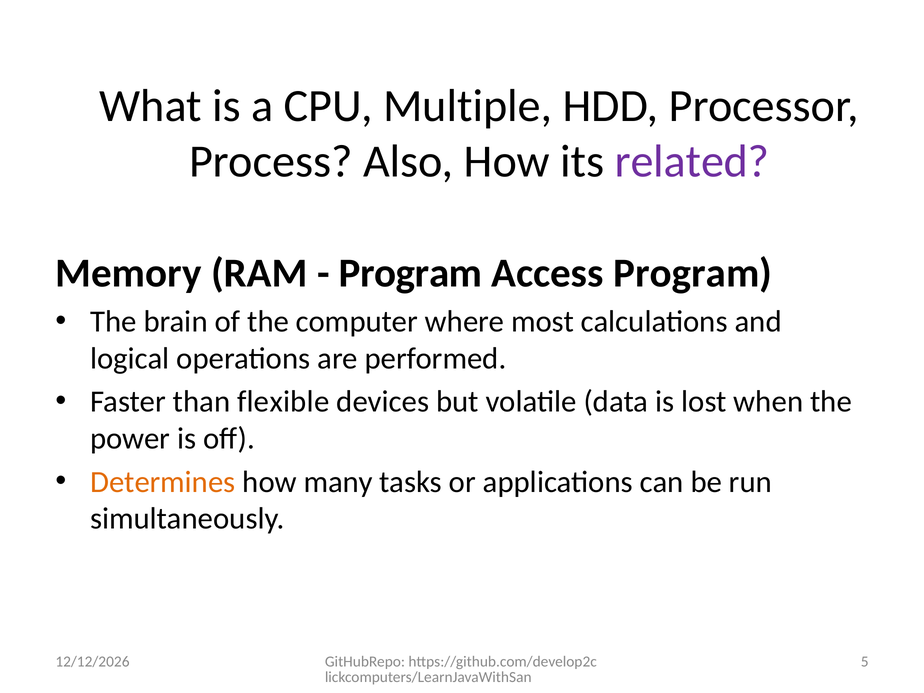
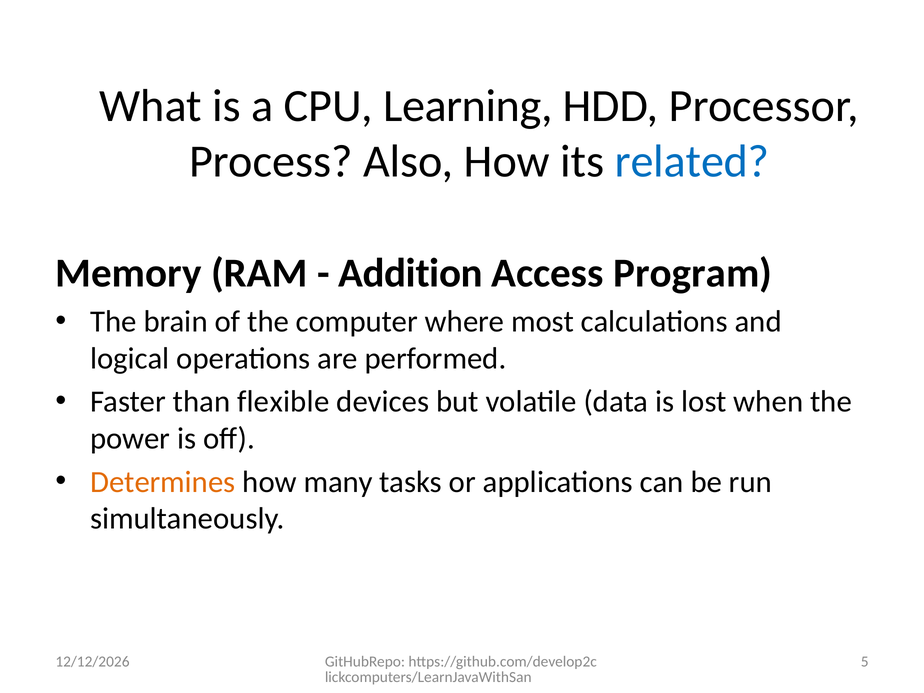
Multiple: Multiple -> Learning (468, 106)
related colour: purple -> blue (692, 162)
Program: Program -> Addition (411, 273)
